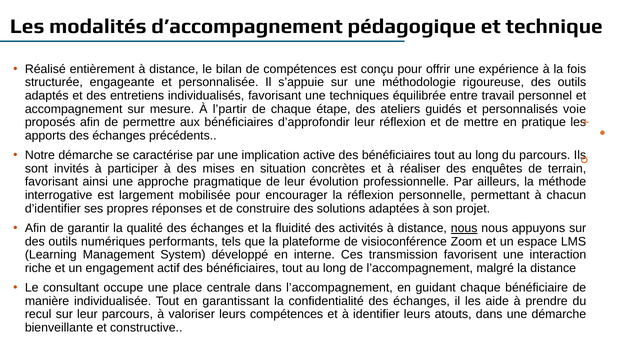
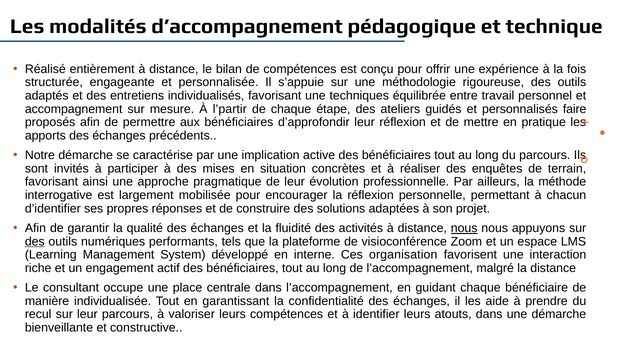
voie: voie -> faire (575, 109)
des underline: none -> present (35, 241)
transmission: transmission -> organisation (403, 255)
